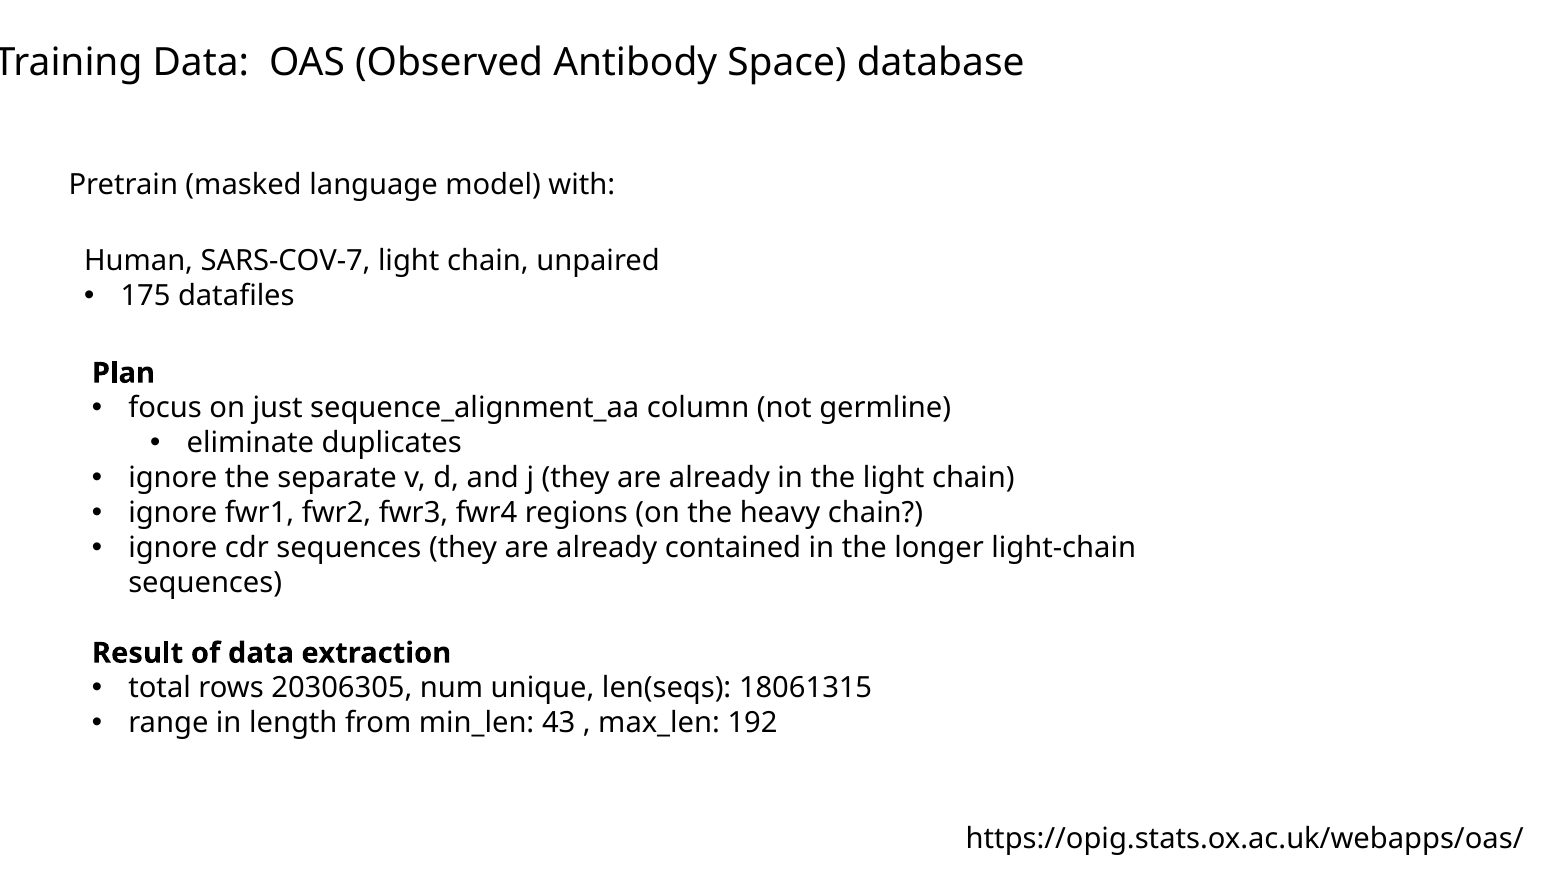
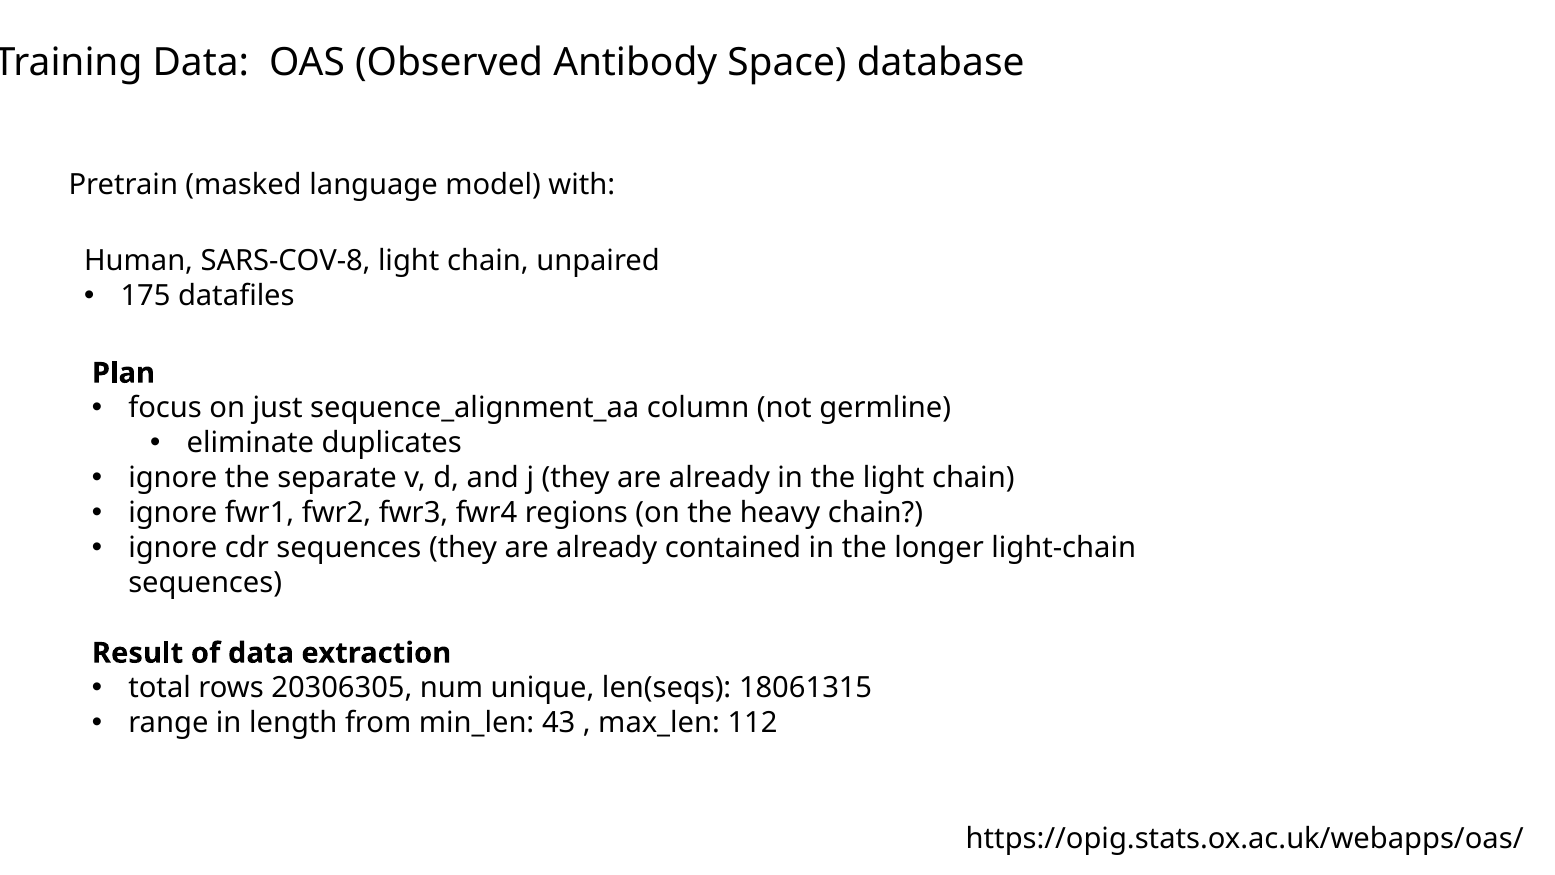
SARS-COV-7: SARS-COV-7 -> SARS-COV-8 (286, 261)
192: 192 -> 112 (753, 723)
